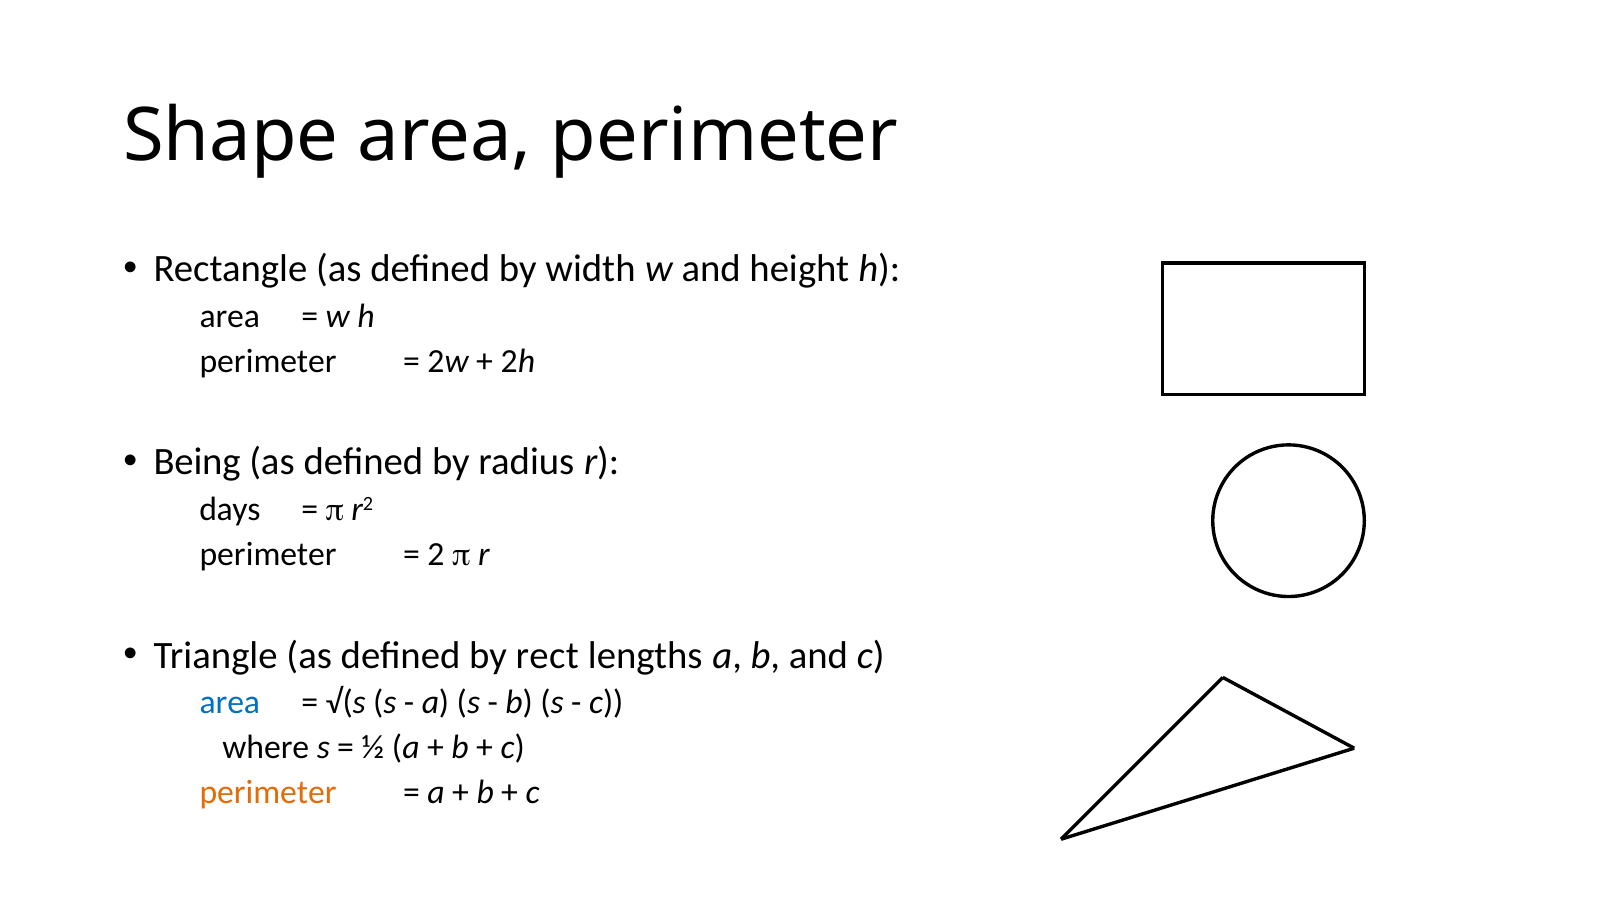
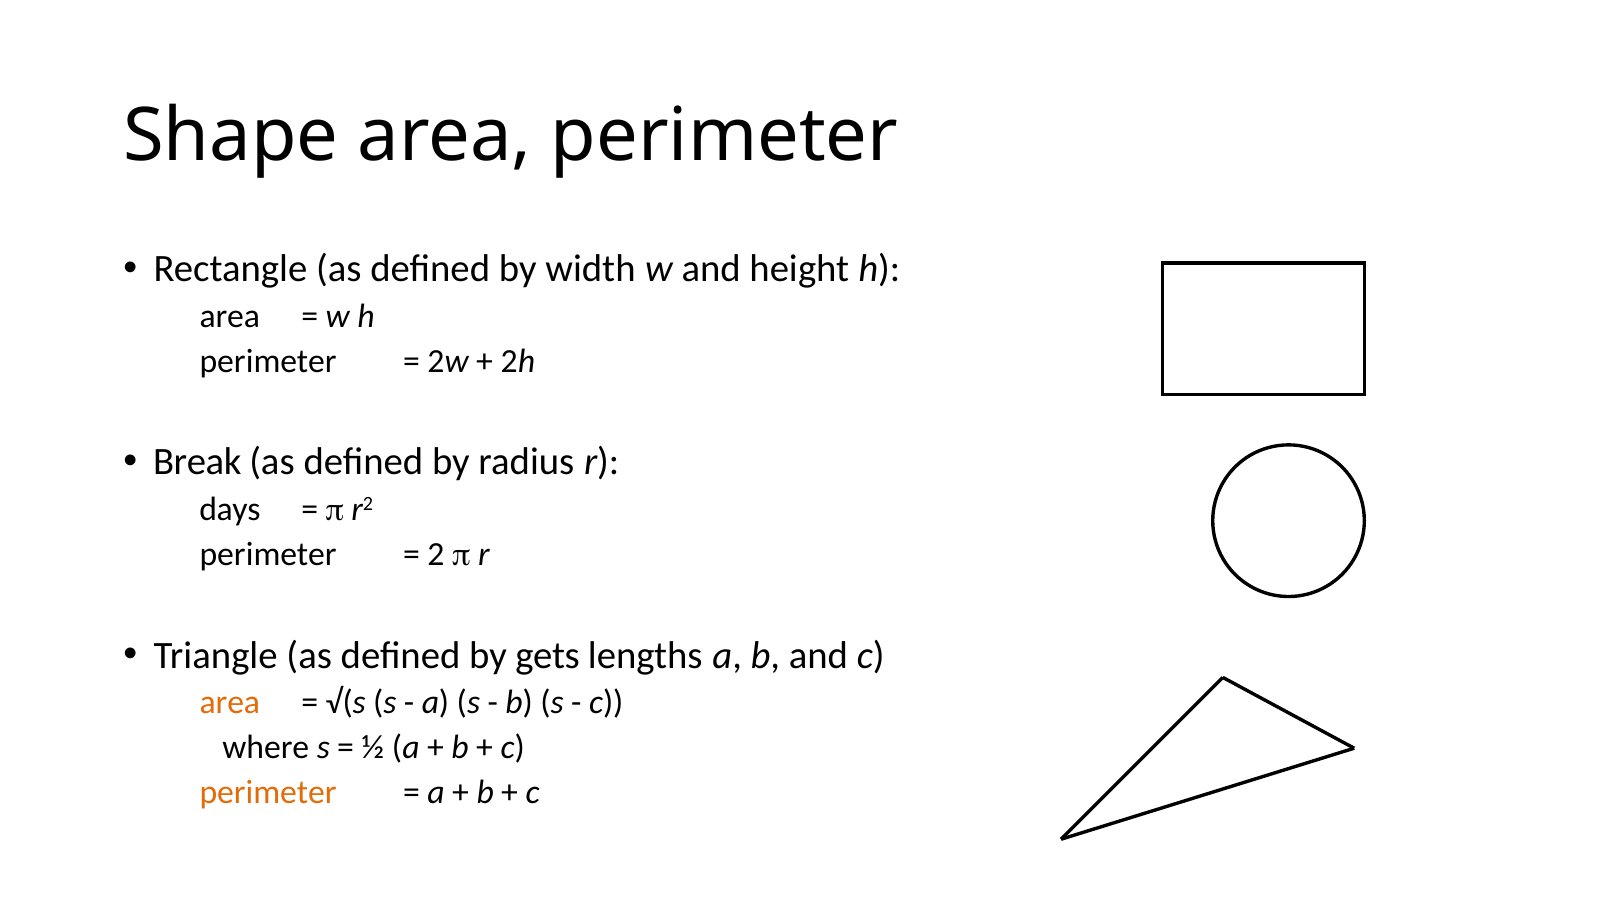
Being: Being -> Break (197, 462)
rect: rect -> gets (548, 655)
area colour: blue -> orange (230, 702)
